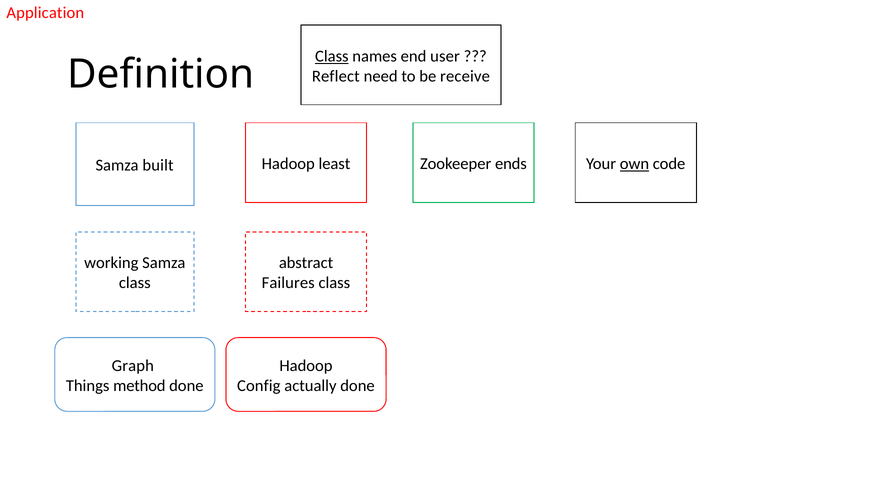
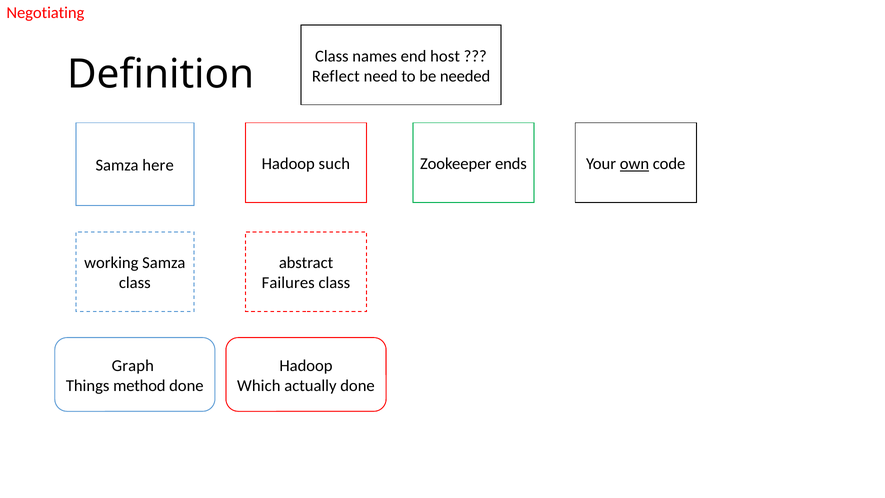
Application: Application -> Negotiating (45, 13)
Class underline: present -> none (332, 56)
user: user -> host (445, 56)
receive: receive -> needed (465, 76)
built: built -> here (158, 165)
least: least -> such (334, 164)
Config: Config -> Which (259, 385)
